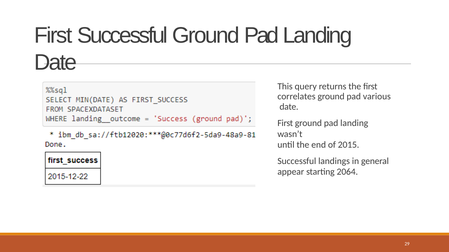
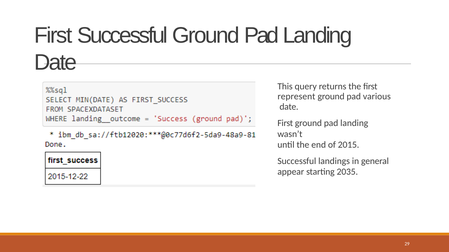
correlates: correlates -> represent (296, 97)
2064: 2064 -> 2035 (347, 172)
